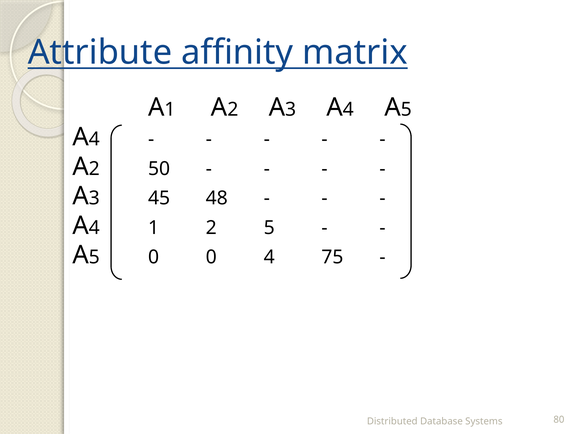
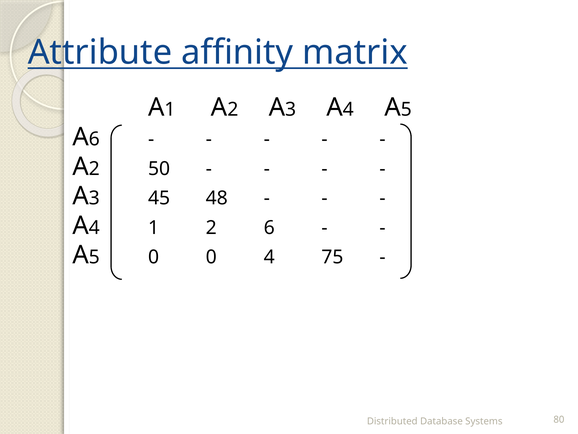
4: 4 -> 6 (94, 139)
2 5: 5 -> 6 (269, 228)
